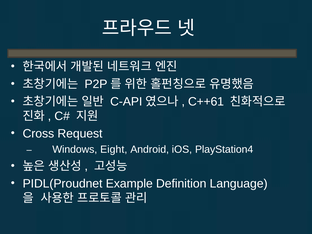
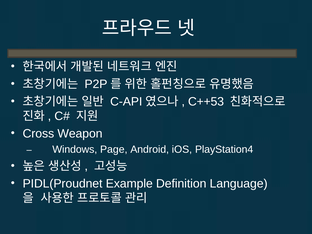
C++61: C++61 -> C++53 (206, 102)
Request: Request -> Weapon (80, 134)
Eight: Eight -> Page (114, 150)
